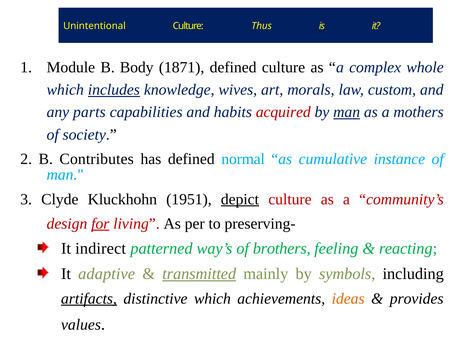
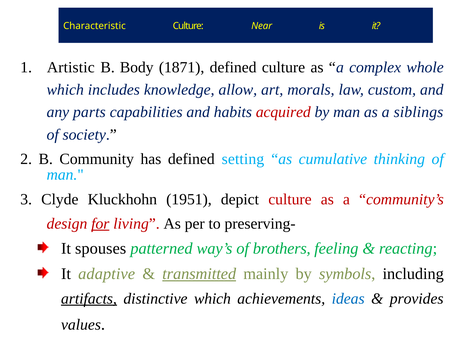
Unintentional: Unintentional -> Characteristic (94, 26)
Thus: Thus -> Near (262, 26)
Module: Module -> Artistic (71, 67)
includes underline: present -> none (114, 90)
wives: wives -> allow (238, 90)
man underline: present -> none (347, 112)
mothers: mothers -> siblings (418, 112)
Contributes: Contributes -> Community (97, 159)
normal: normal -> setting (243, 159)
instance: instance -> thinking (399, 159)
depict underline: present -> none (240, 199)
indirect: indirect -> spouses (101, 249)
ideas colour: orange -> blue (348, 299)
